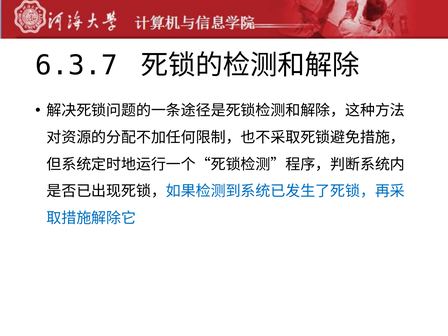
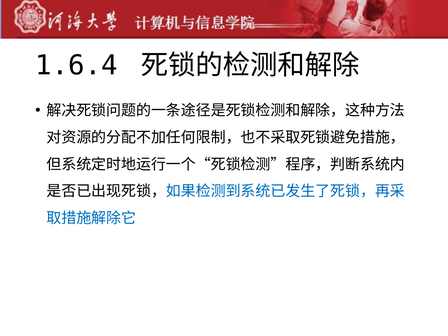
6.3.7: 6.3.7 -> 1.6.4 (76, 66)
